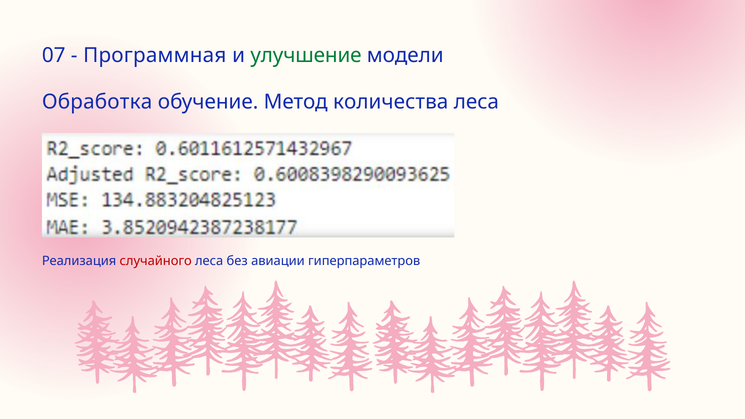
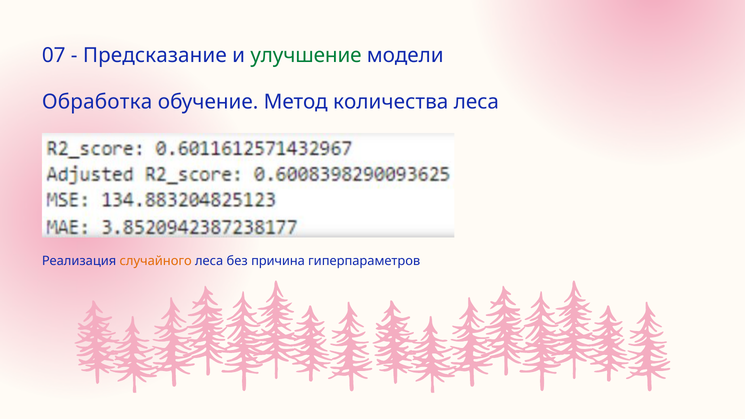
Программная: Программная -> Предсказание (155, 55)
случайного colour: red -> orange (156, 261)
авиации: авиации -> причина (278, 261)
